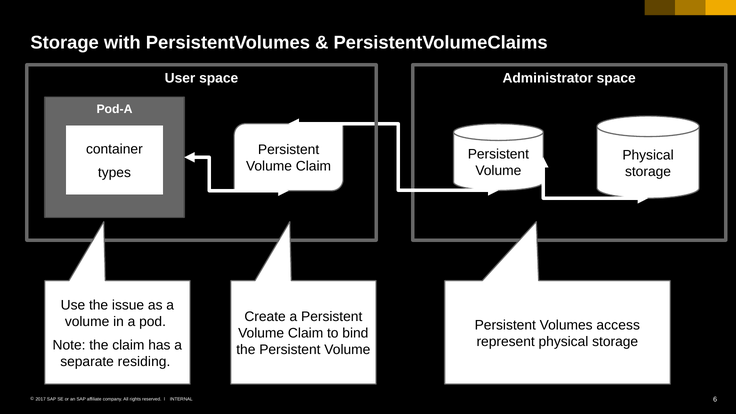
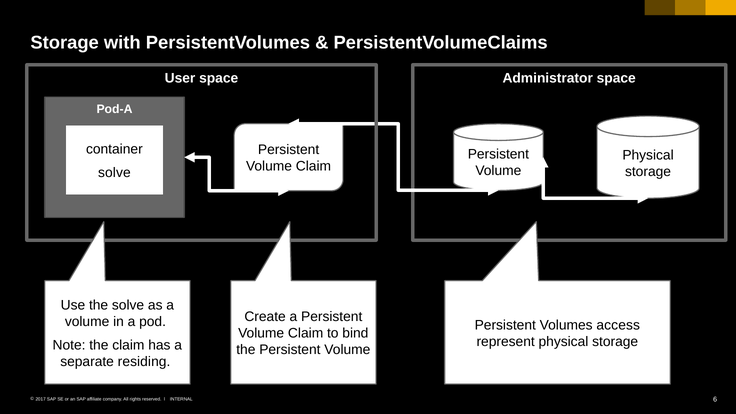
types: types -> solve (114, 173)
the issue: issue -> solve (128, 305)
